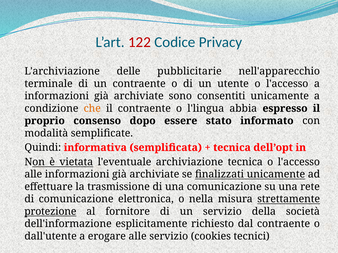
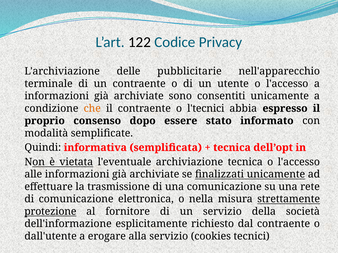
122 colour: red -> black (140, 42)
l'lingua: l'lingua -> l'tecnici (206, 109)
erogare alle: alle -> alla (138, 237)
